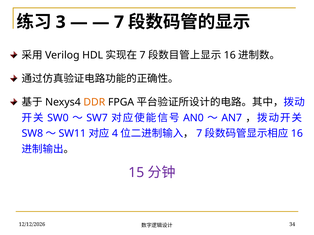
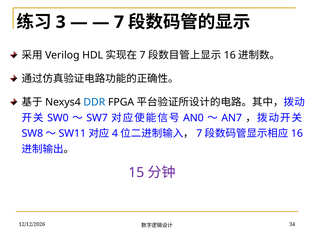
DDR colour: orange -> blue (94, 102)
